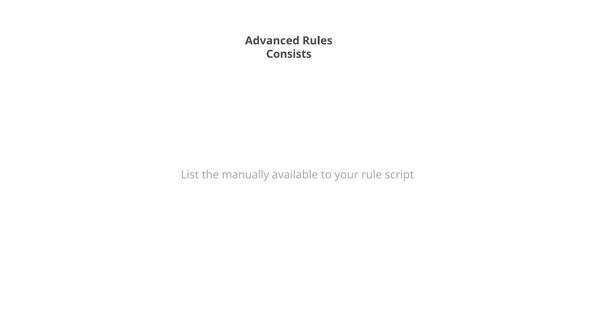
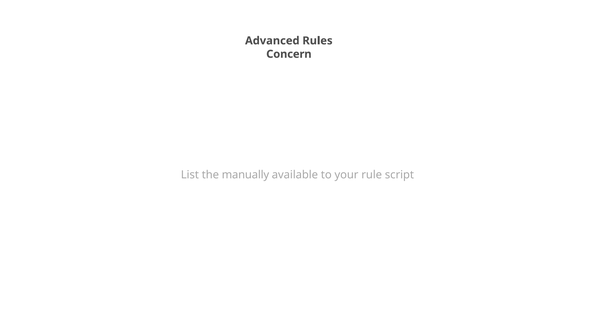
Consists: Consists -> Concern (289, 54)
